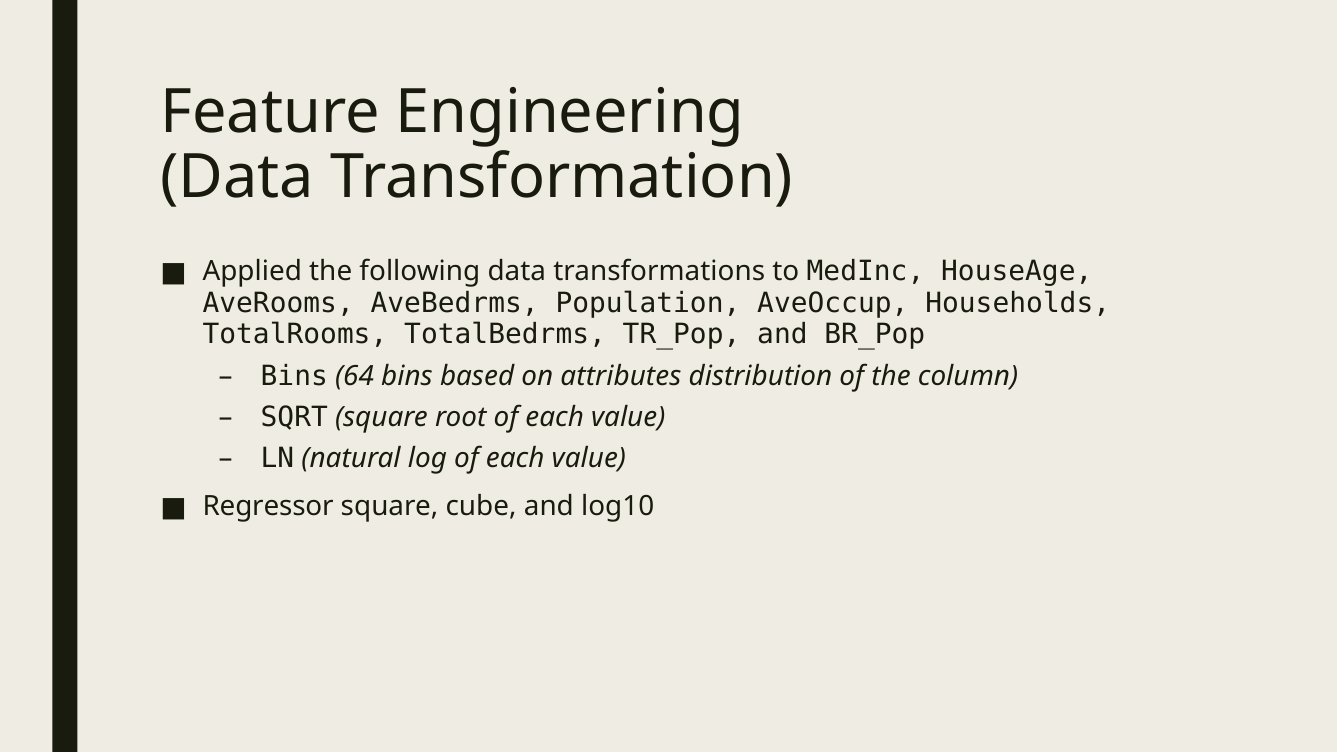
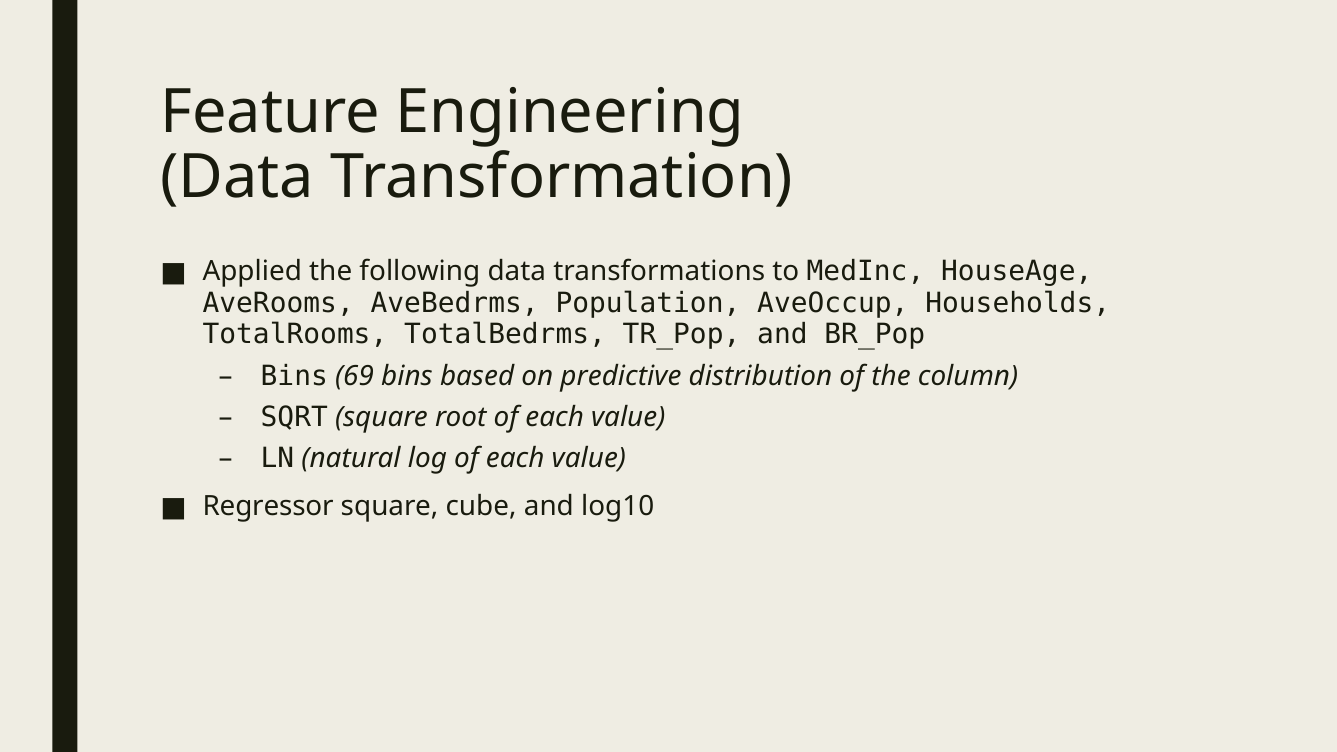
64: 64 -> 69 (354, 376)
attributes: attributes -> predictive (621, 376)
